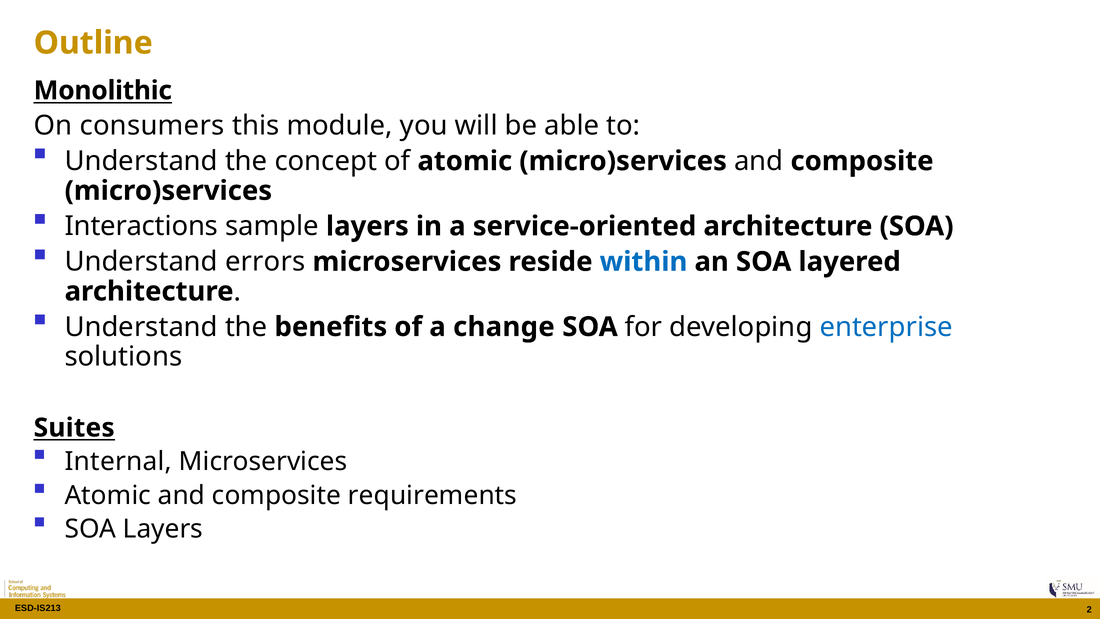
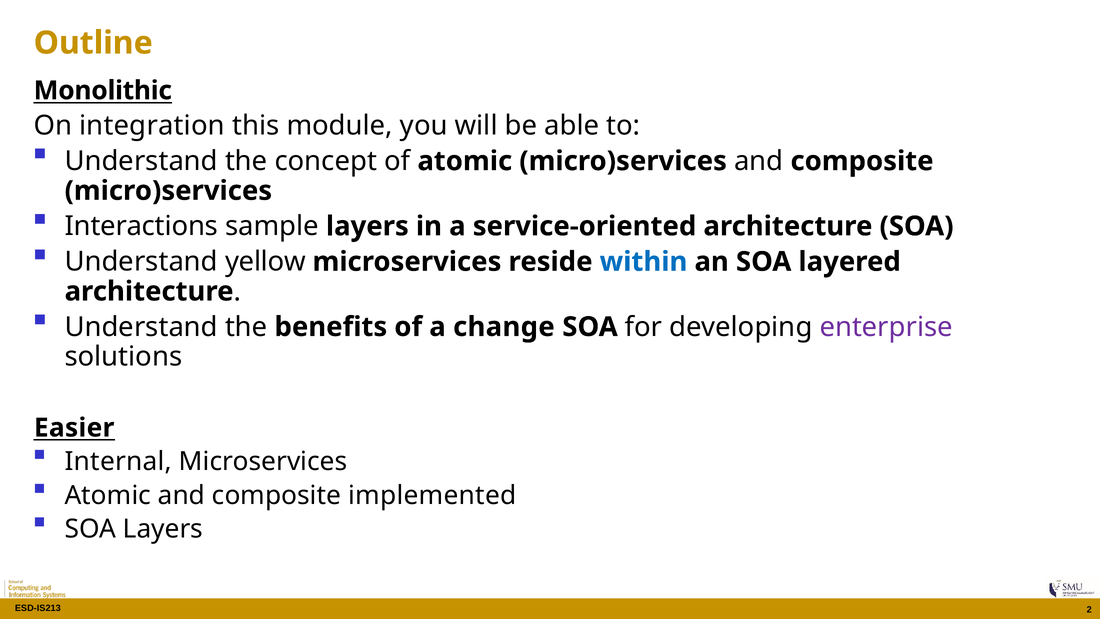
consumers: consumers -> integration (152, 126)
errors: errors -> yellow (265, 262)
enterprise colour: blue -> purple (886, 327)
Suites: Suites -> Easier (74, 428)
requirements: requirements -> implemented (432, 495)
